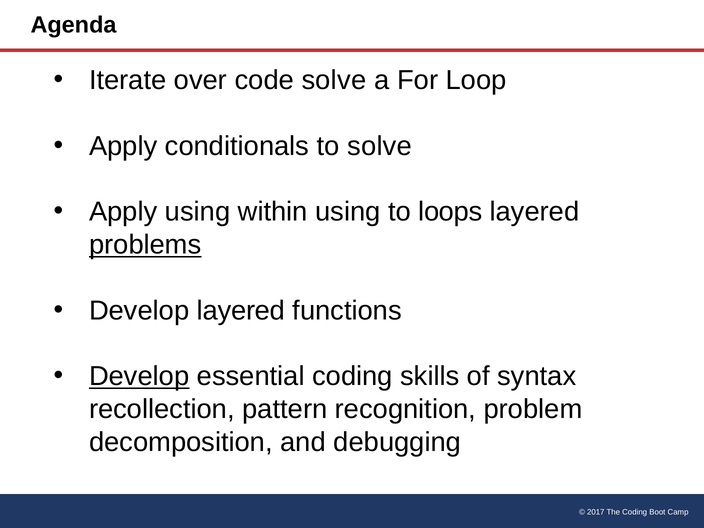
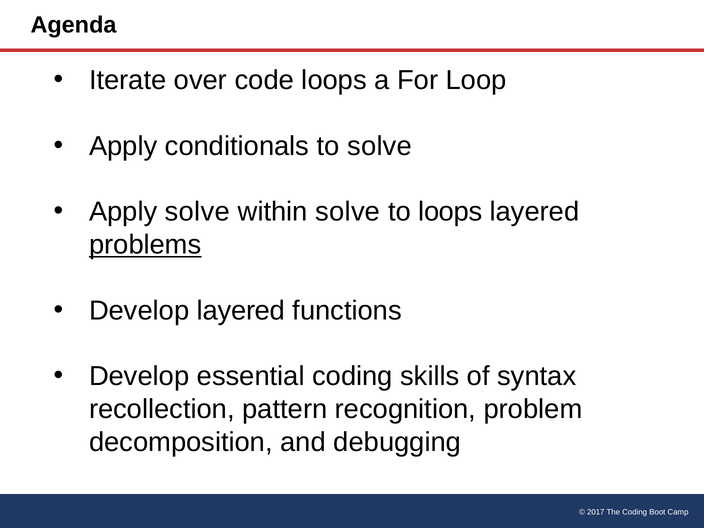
code solve: solve -> loops (334, 80)
Apply using: using -> solve (197, 212)
within using: using -> solve (348, 212)
Develop underline: present -> none (139, 376)
